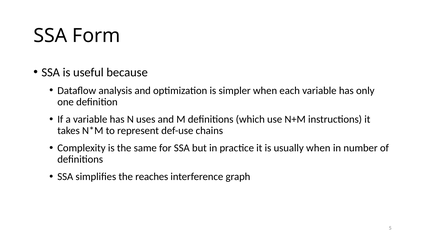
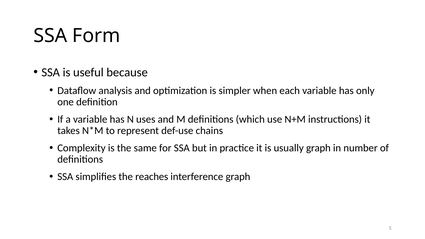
usually when: when -> graph (318, 148)
